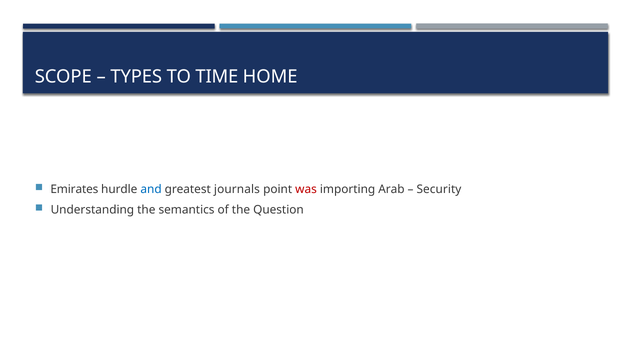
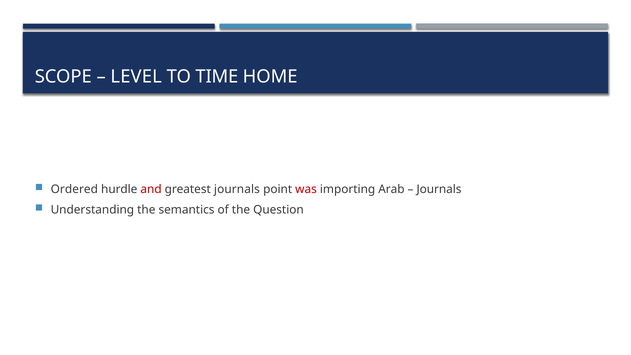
TYPES: TYPES -> LEVEL (136, 77)
Emirates: Emirates -> Ordered (74, 189)
and colour: blue -> red (151, 189)
Security: Security -> Journals (439, 189)
